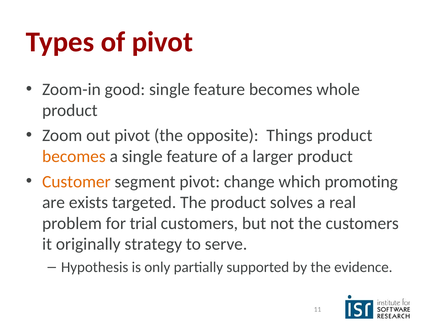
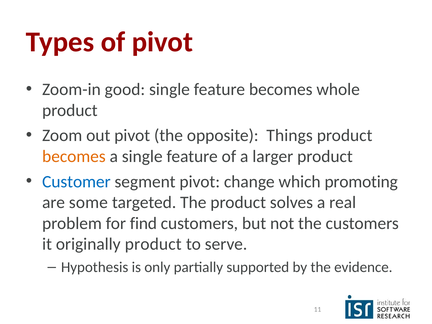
Customer colour: orange -> blue (76, 182)
exists: exists -> some (88, 202)
trial: trial -> find (143, 223)
originally strategy: strategy -> product (153, 244)
